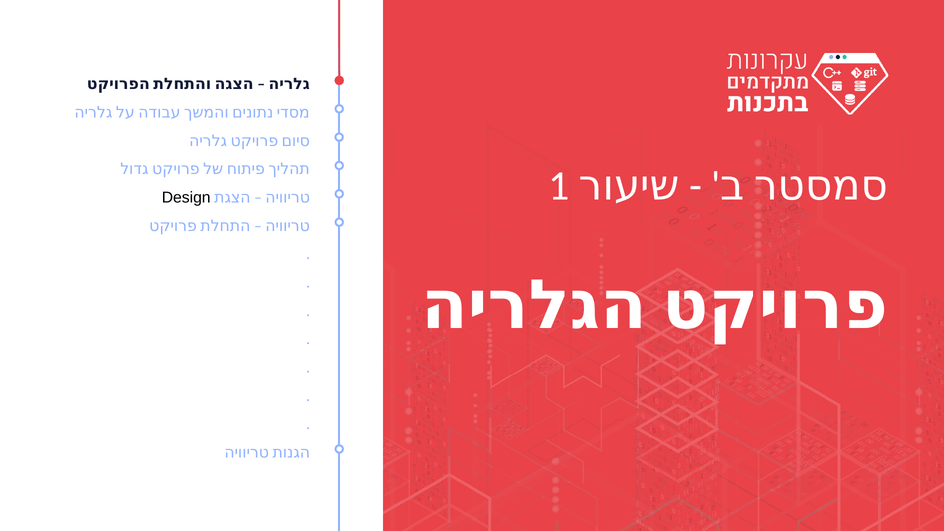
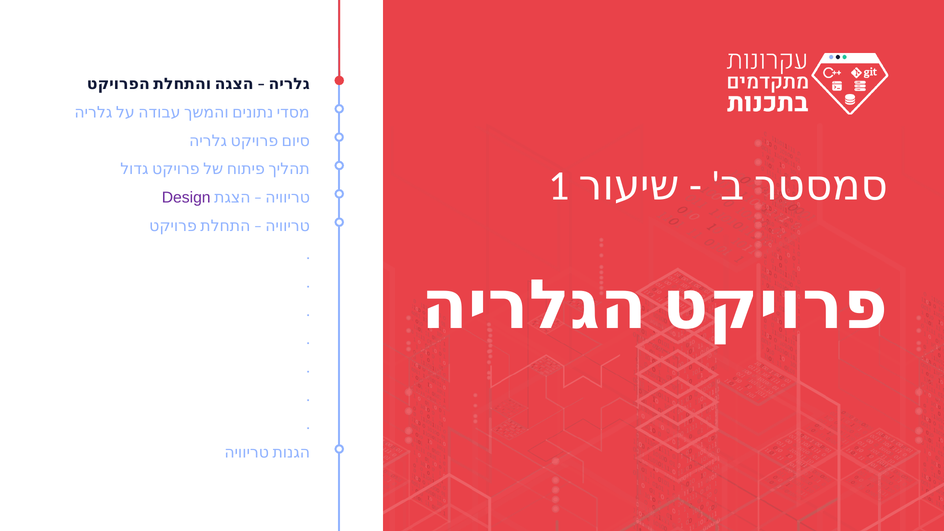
Design colour: black -> purple (186, 198)
